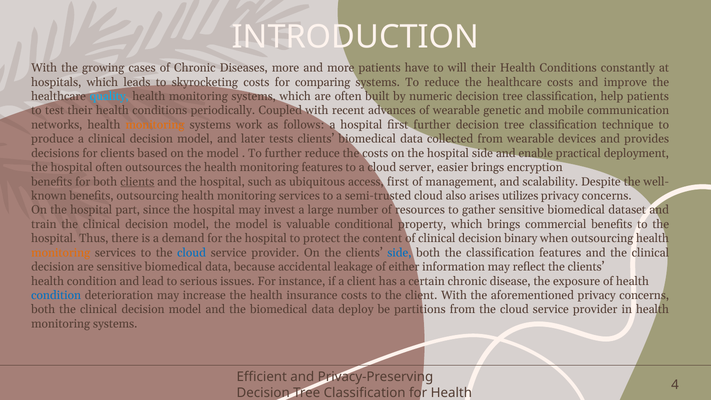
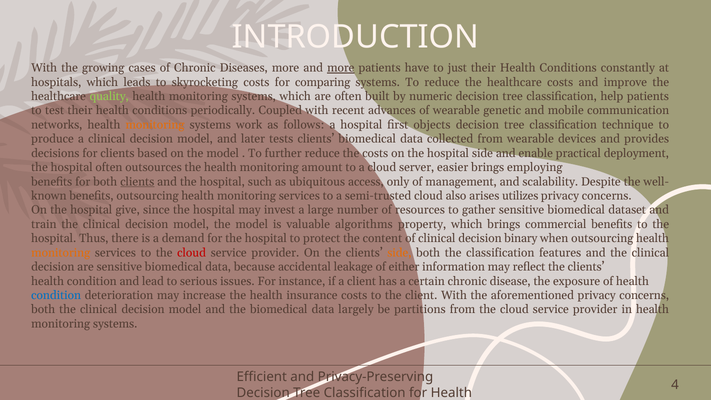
more underline: none -> present (341, 68)
will: will -> just (457, 68)
quality colour: light blue -> light green (109, 96)
first further: further -> objects (432, 125)
monitoring features: features -> amount (322, 167)
encryption: encryption -> employing (535, 167)
access first: first -> only (398, 182)
part: part -> give (128, 210)
conditional: conditional -> algorithms (364, 224)
cloud colour: blue -> red (192, 253)
side colour: blue -> orange (399, 253)
deploy: deploy -> largely (356, 310)
